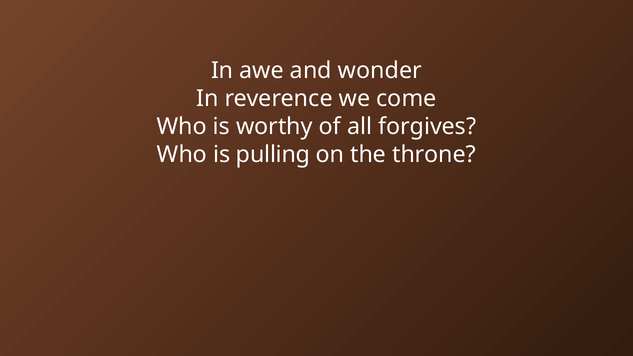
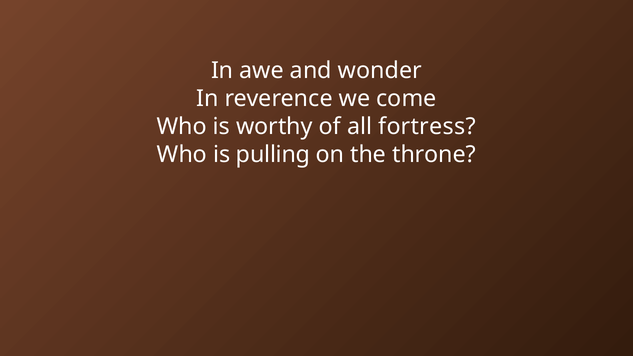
forgives: forgives -> fortress (427, 126)
